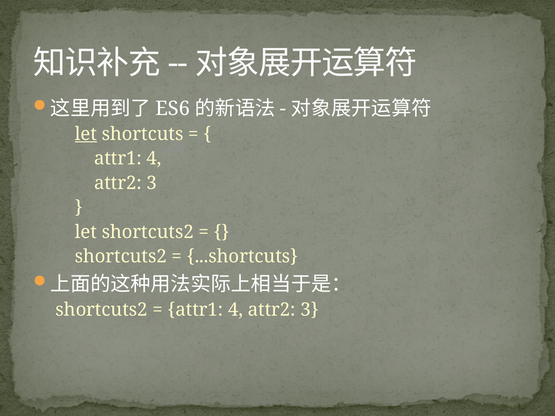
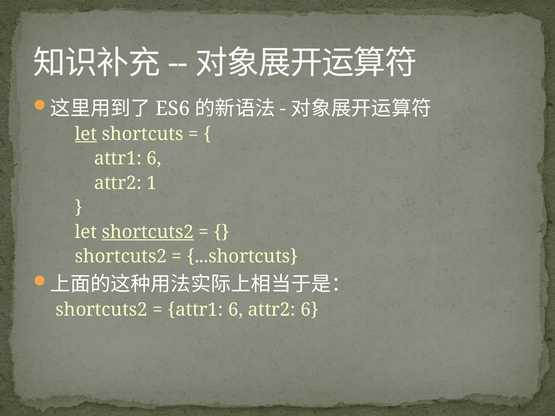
4: 4 -> 6 (154, 159)
3: 3 -> 1 (152, 183)
shortcuts2 underline: none -> present (148, 232)
4: 4 -> 6 (236, 310)
3: 3 -> 6 (309, 310)
